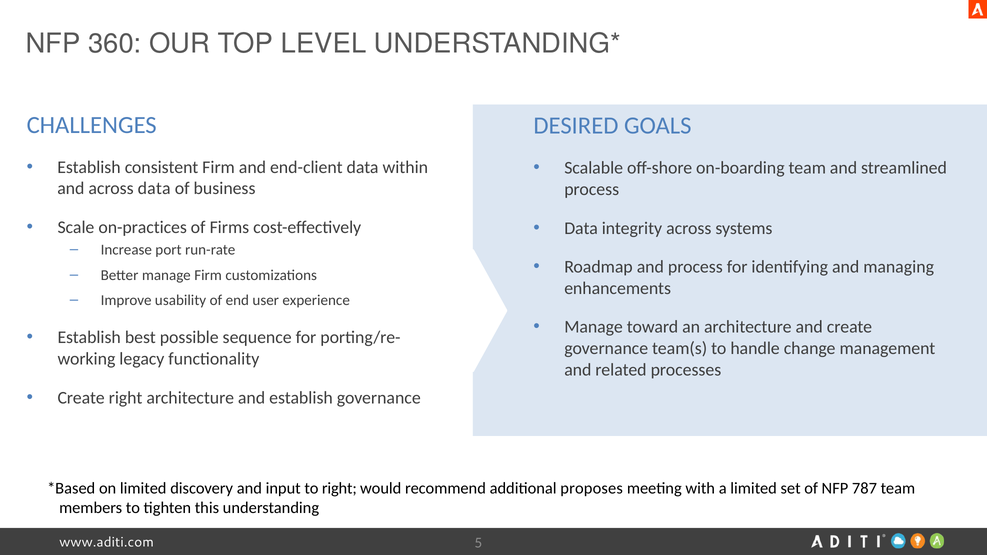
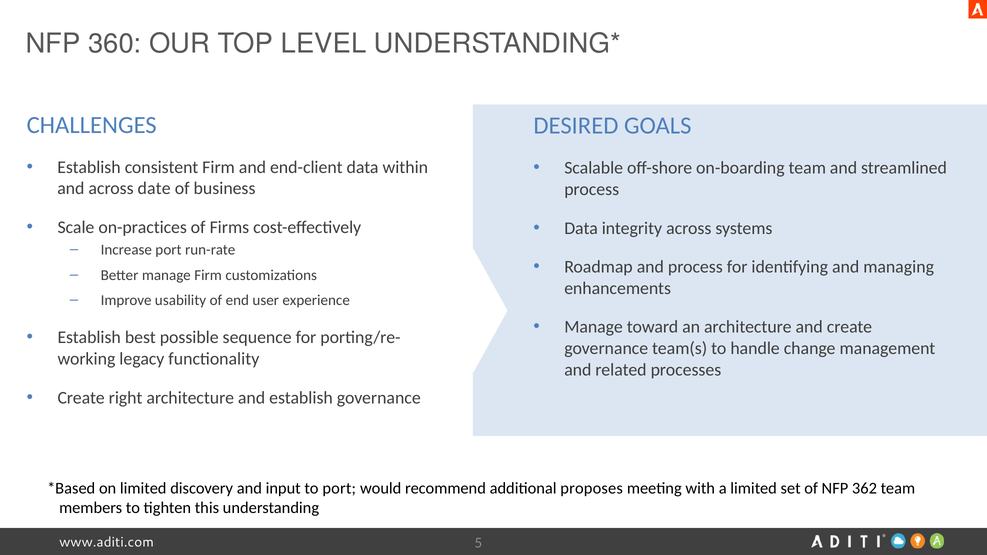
across data: data -> date (154, 189)
to right: right -> port (339, 488)
787: 787 -> 362 (865, 488)
